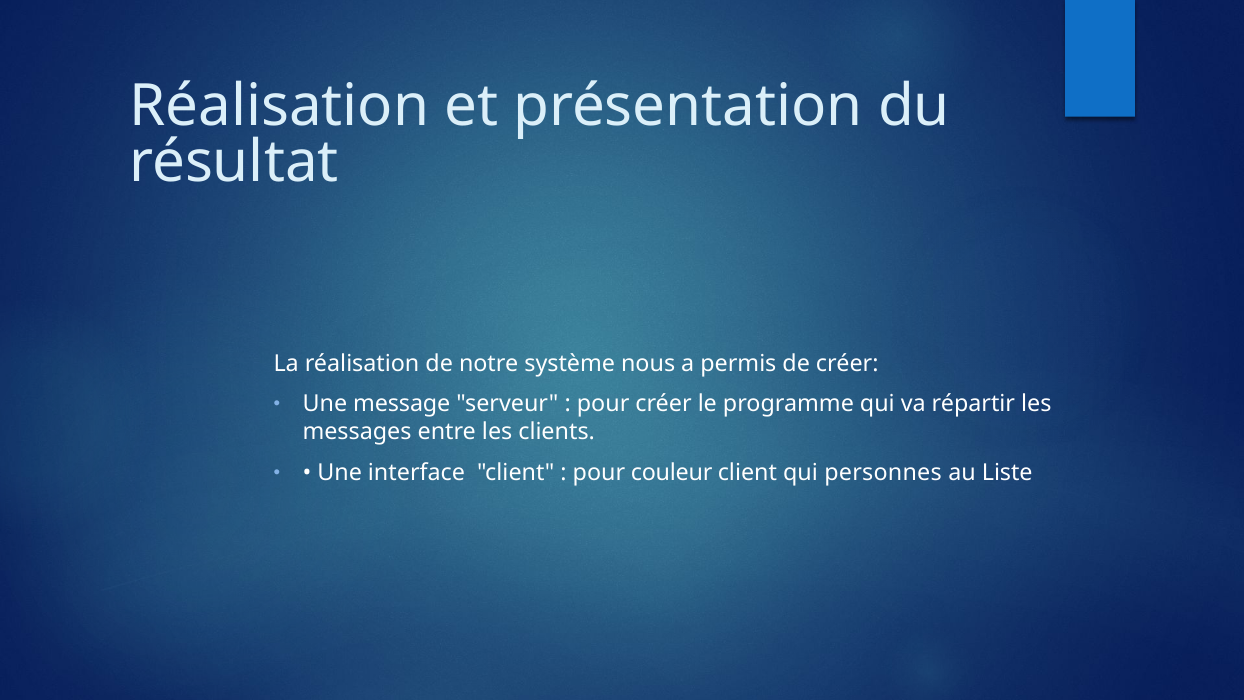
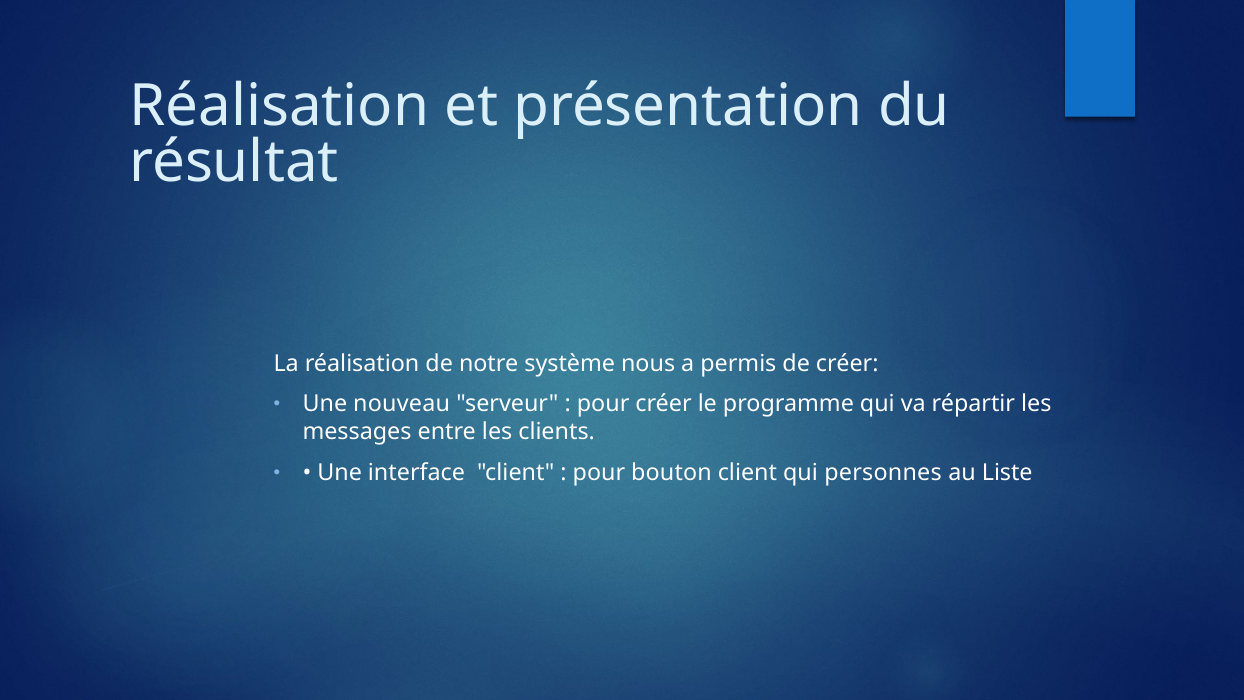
message: message -> nouveau (402, 404)
couleur: couleur -> bouton (671, 473)
